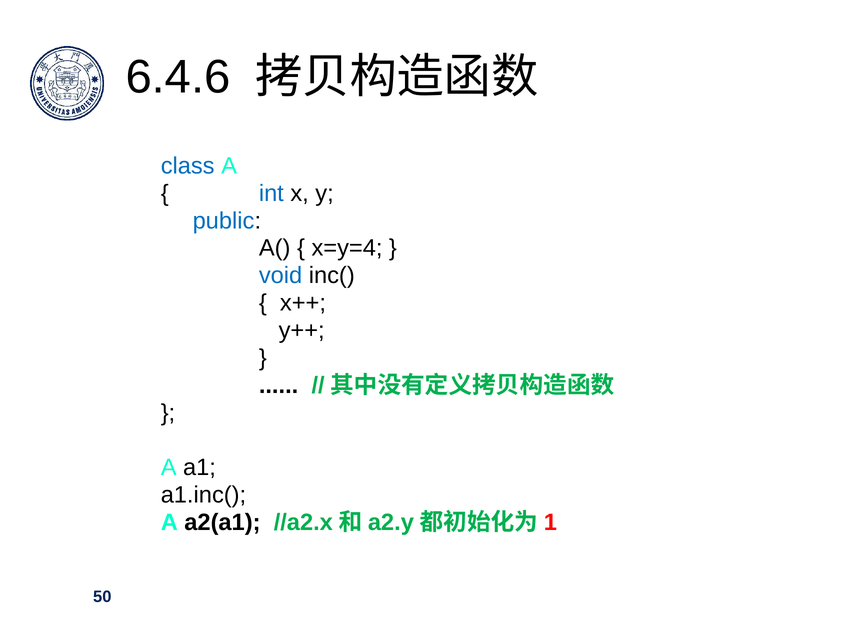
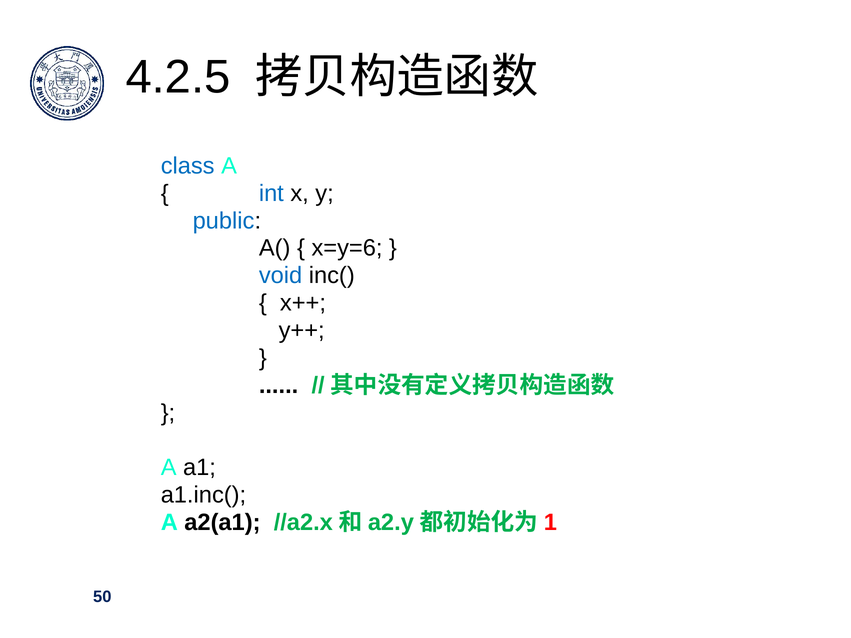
6.4.6: 6.4.6 -> 4.2.5 (178, 77)
x=y=4: x=y=4 -> x=y=6 (347, 248)
